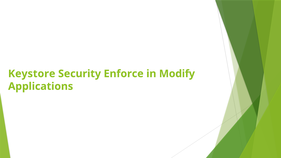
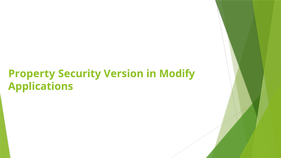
Keystore: Keystore -> Property (32, 74)
Enforce: Enforce -> Version (124, 74)
